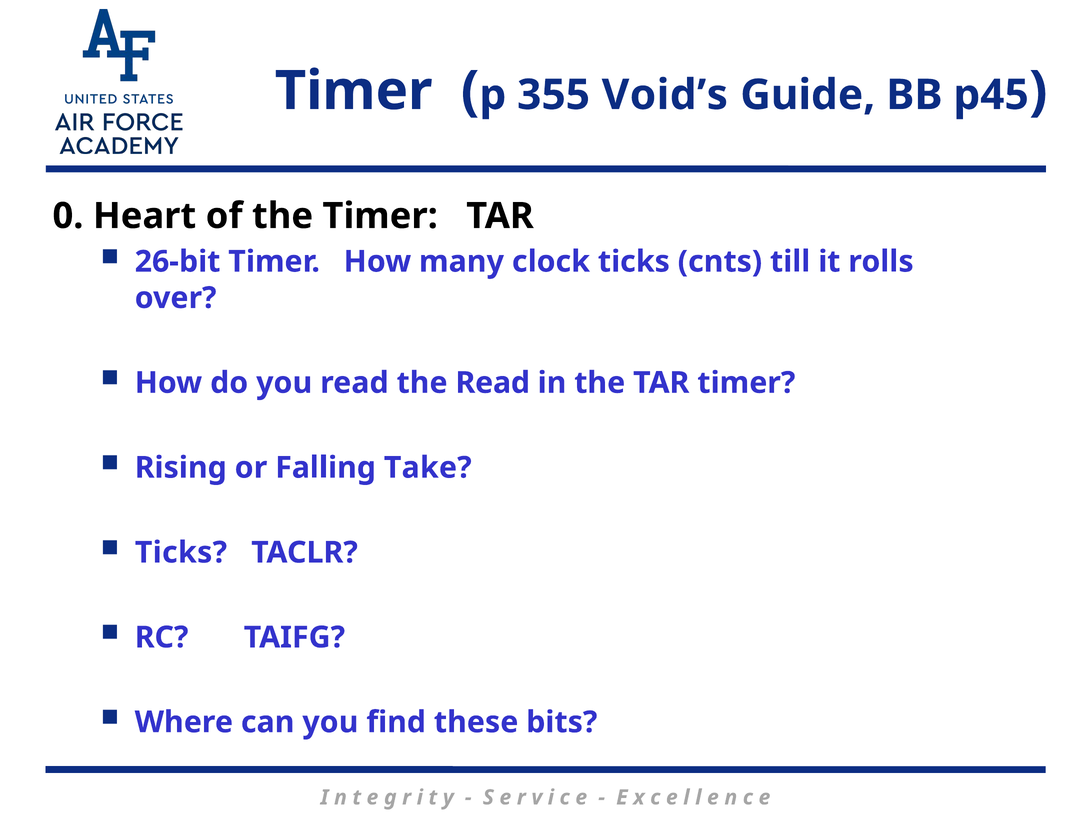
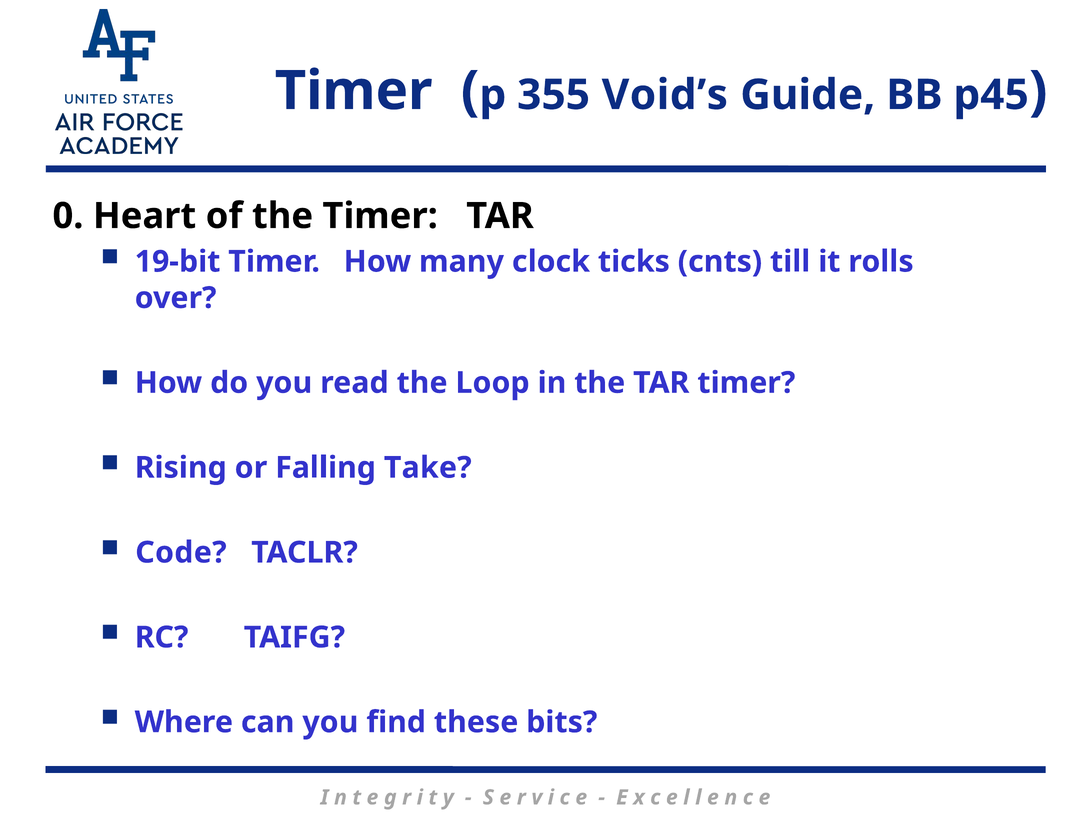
26-bit: 26-bit -> 19-bit (178, 262)
the Read: Read -> Loop (493, 383)
Ticks: Ticks -> Code (181, 553)
